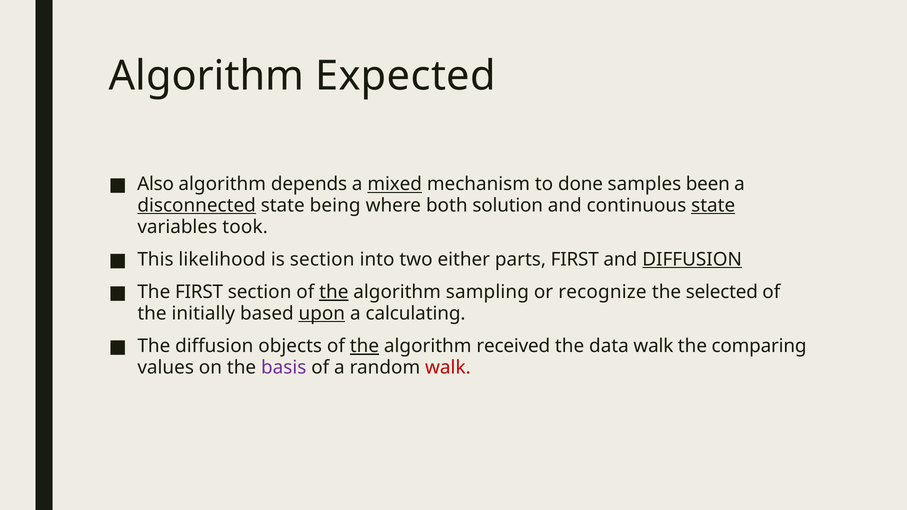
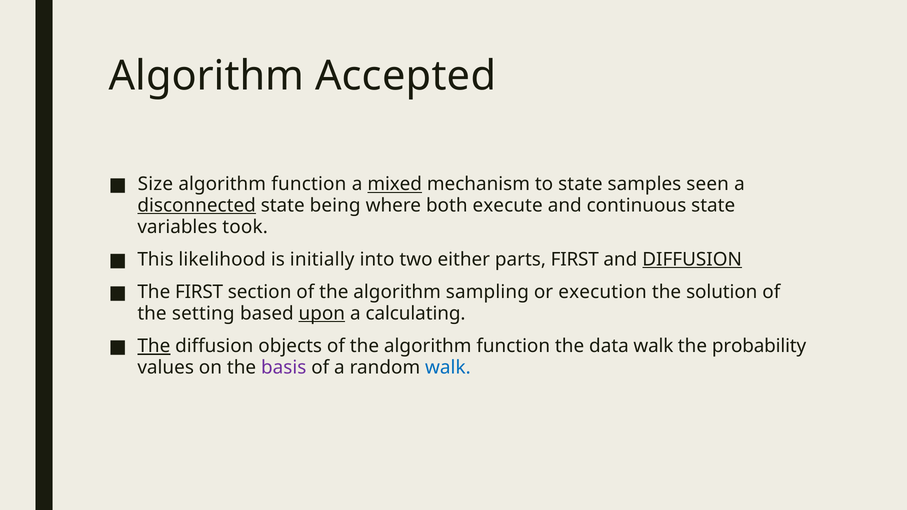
Expected: Expected -> Accepted (406, 76)
Also: Also -> Size (155, 184)
depends: depends -> function (309, 184)
to done: done -> state (580, 184)
been: been -> seen (708, 184)
solution: solution -> execute (508, 206)
state underline: present -> none (713, 206)
is section: section -> initially (322, 260)
the underline: present -> none (334, 292)
recognize: recognize -> execution (602, 292)
selected: selected -> solution (722, 292)
initially: initially -> setting (203, 314)
The underline: none -> present (154, 346)
the underline: present -> none (364, 346)
received: received -> function (513, 346)
comparing: comparing -> probability (759, 346)
walk colour: red -> blue (448, 368)
